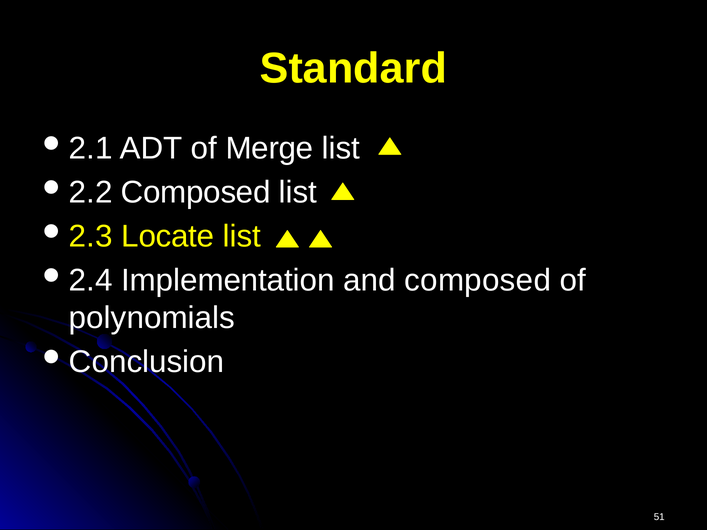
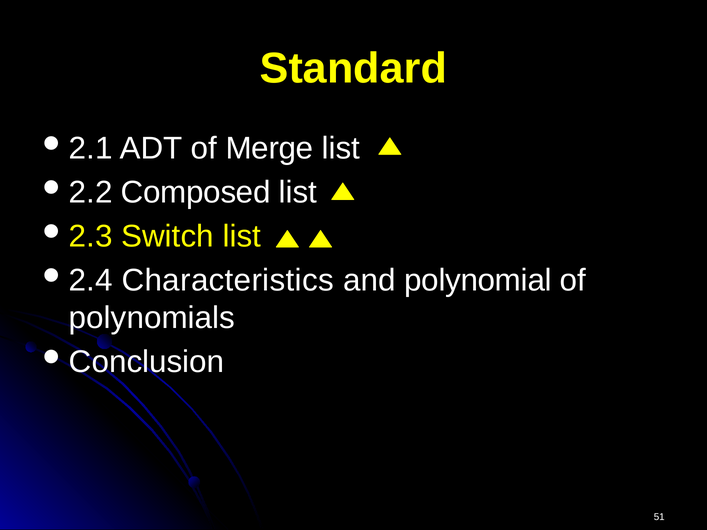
Locate: Locate -> Switch (168, 236)
Implementation: Implementation -> Characteristics (228, 280)
and composed: composed -> polynomial (478, 280)
